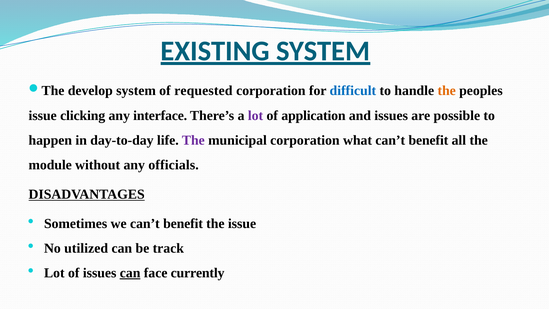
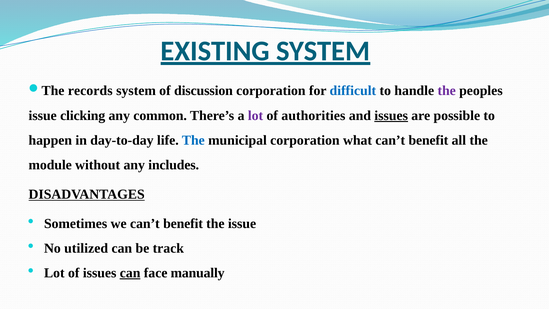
develop: develop -> records (90, 91)
requested: requested -> discussion (203, 91)
the colour: orange -> purple (447, 91)
interface: interface -> common (160, 115)
application: application -> authorities (313, 115)
issues underline: none -> present (391, 115)
The colour: purple -> blue (193, 140)
officials: officials -> includes (174, 165)
currently: currently -> manually (198, 273)
